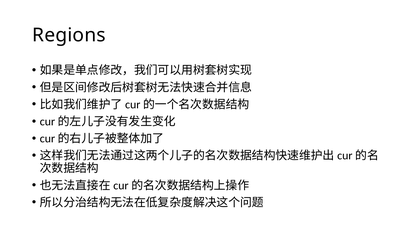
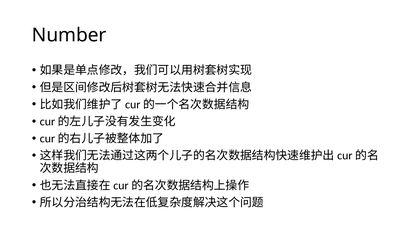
Regions: Regions -> Number (69, 35)
